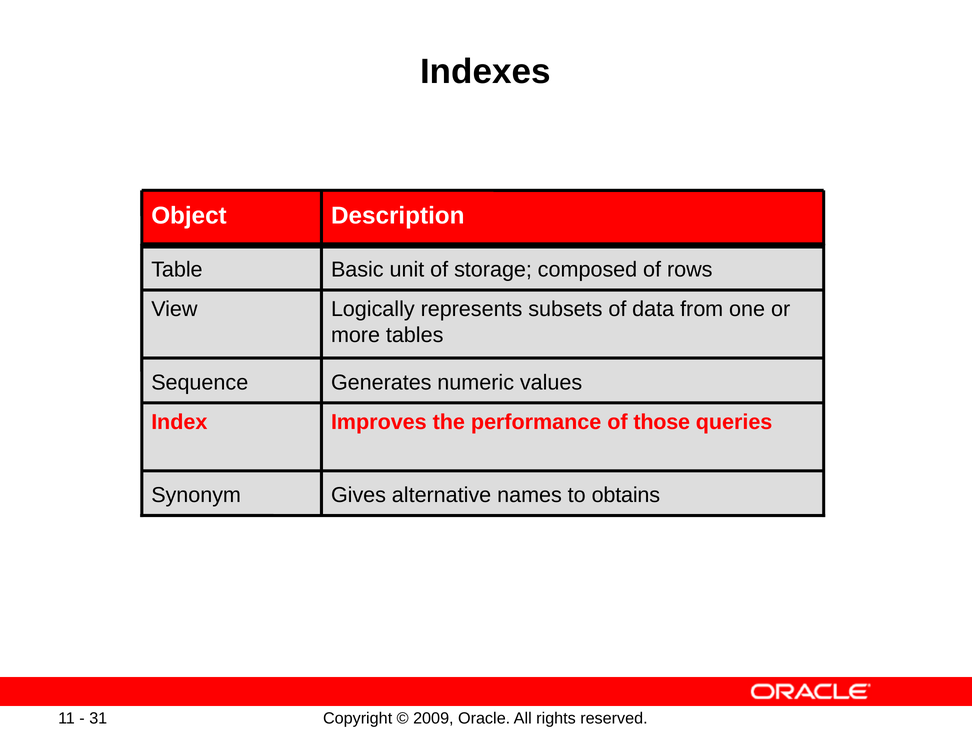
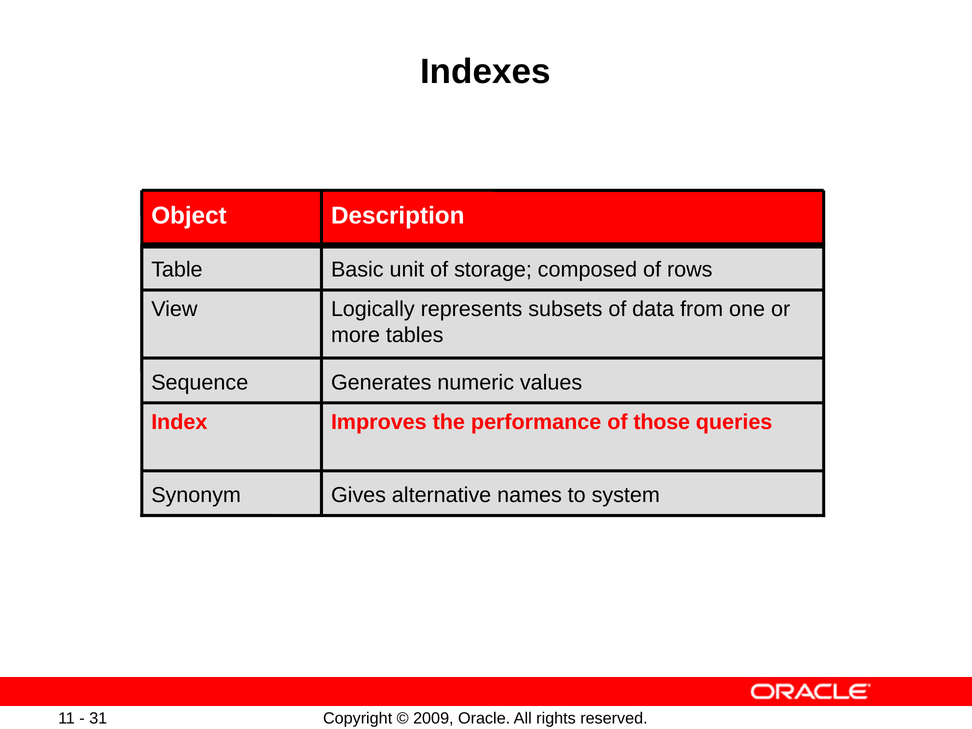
obtains: obtains -> system (626, 495)
